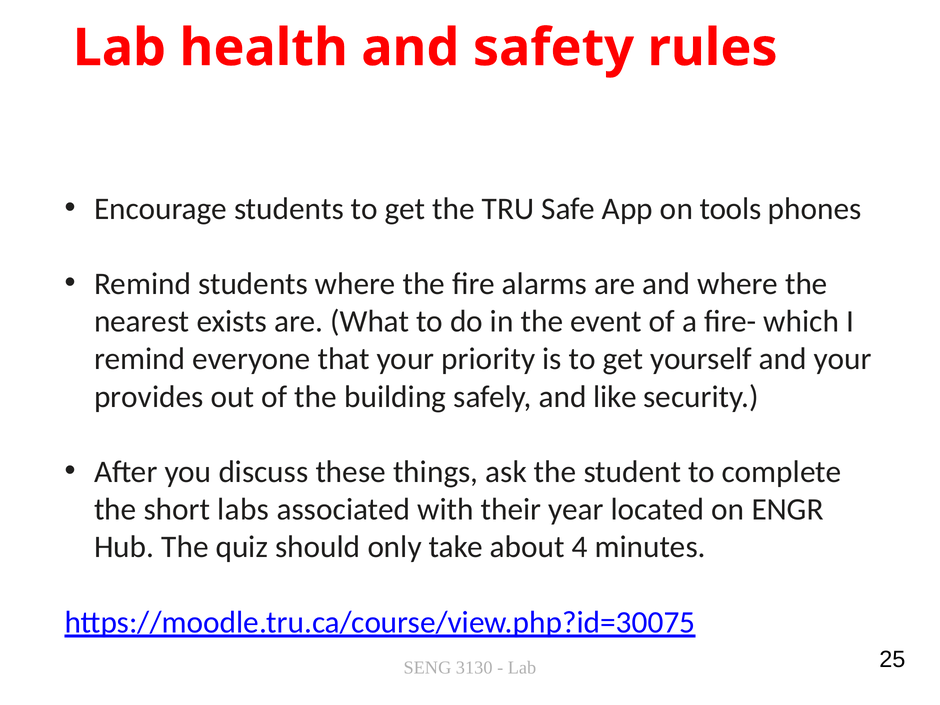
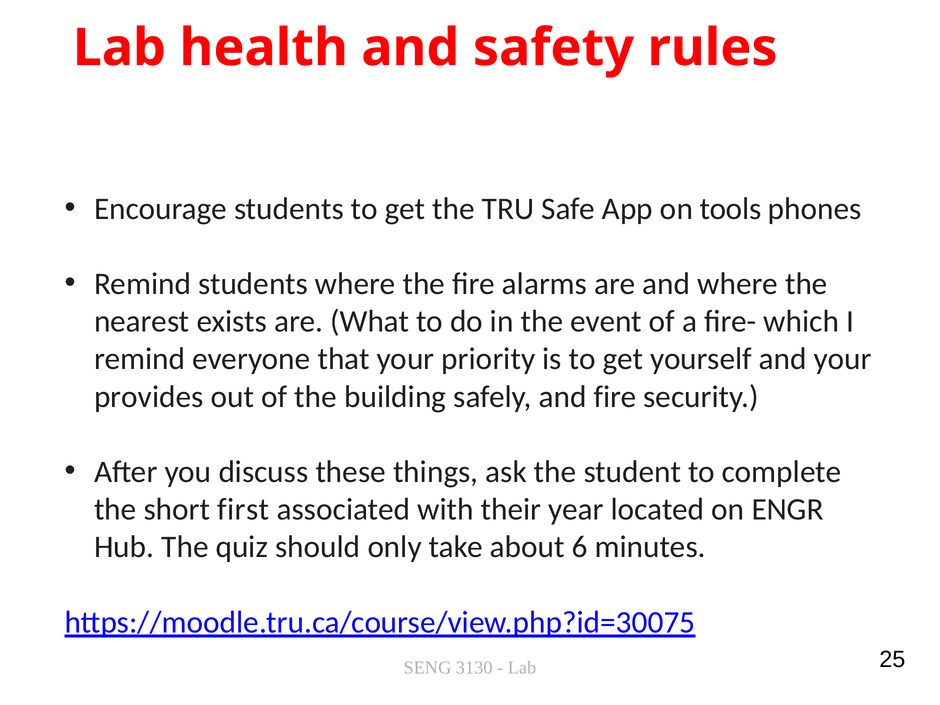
and like: like -> fire (615, 397)
labs: labs -> first (243, 509)
4: 4 -> 6 (580, 547)
